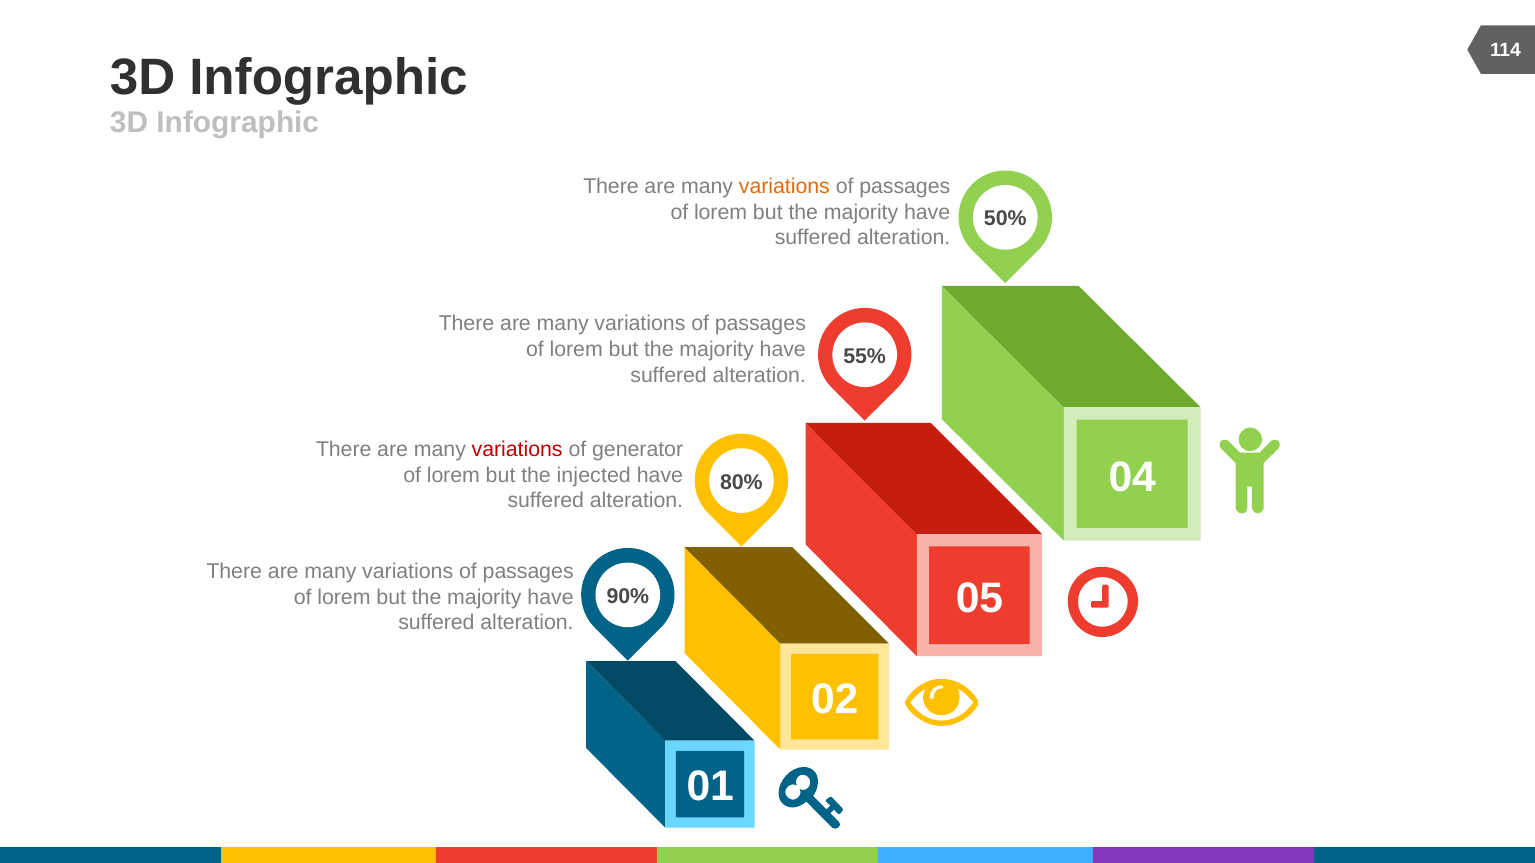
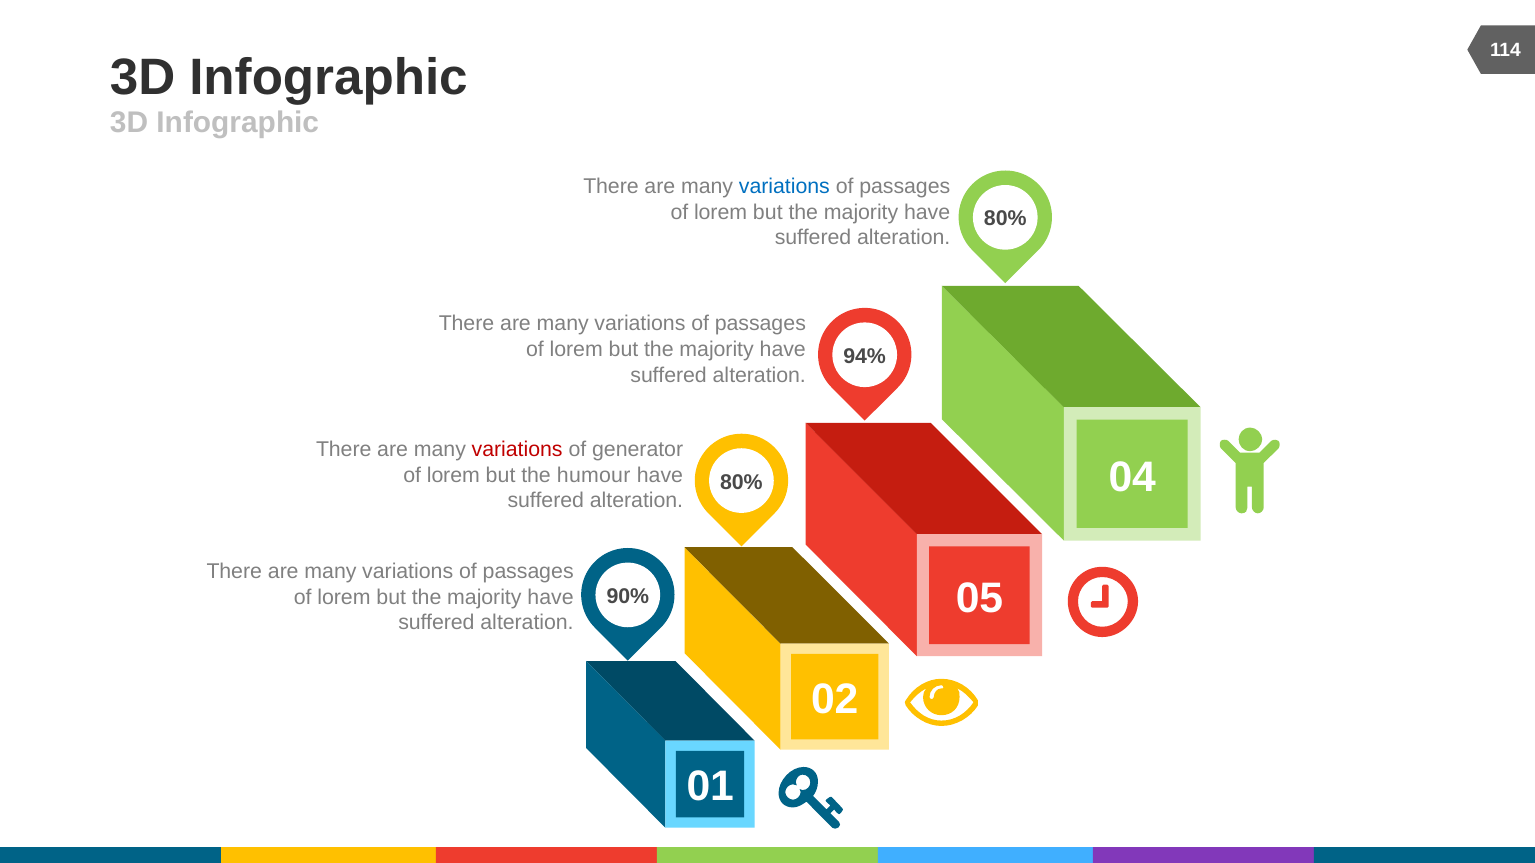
variations colour: orange -> blue (784, 187)
50%: 50% -> 80% (1005, 219)
55%: 55% -> 94% (865, 356)
injected: injected -> humour (594, 476)
